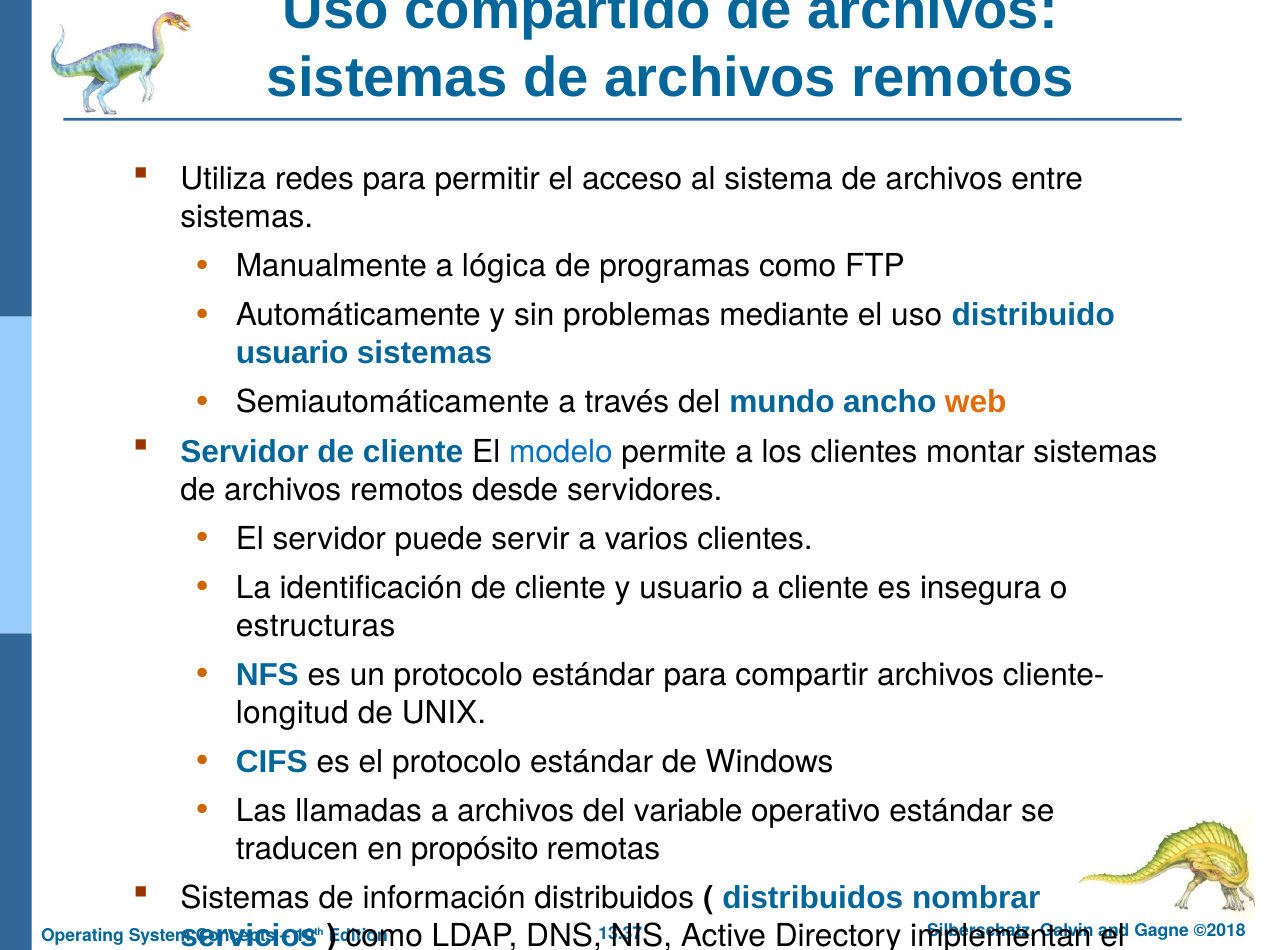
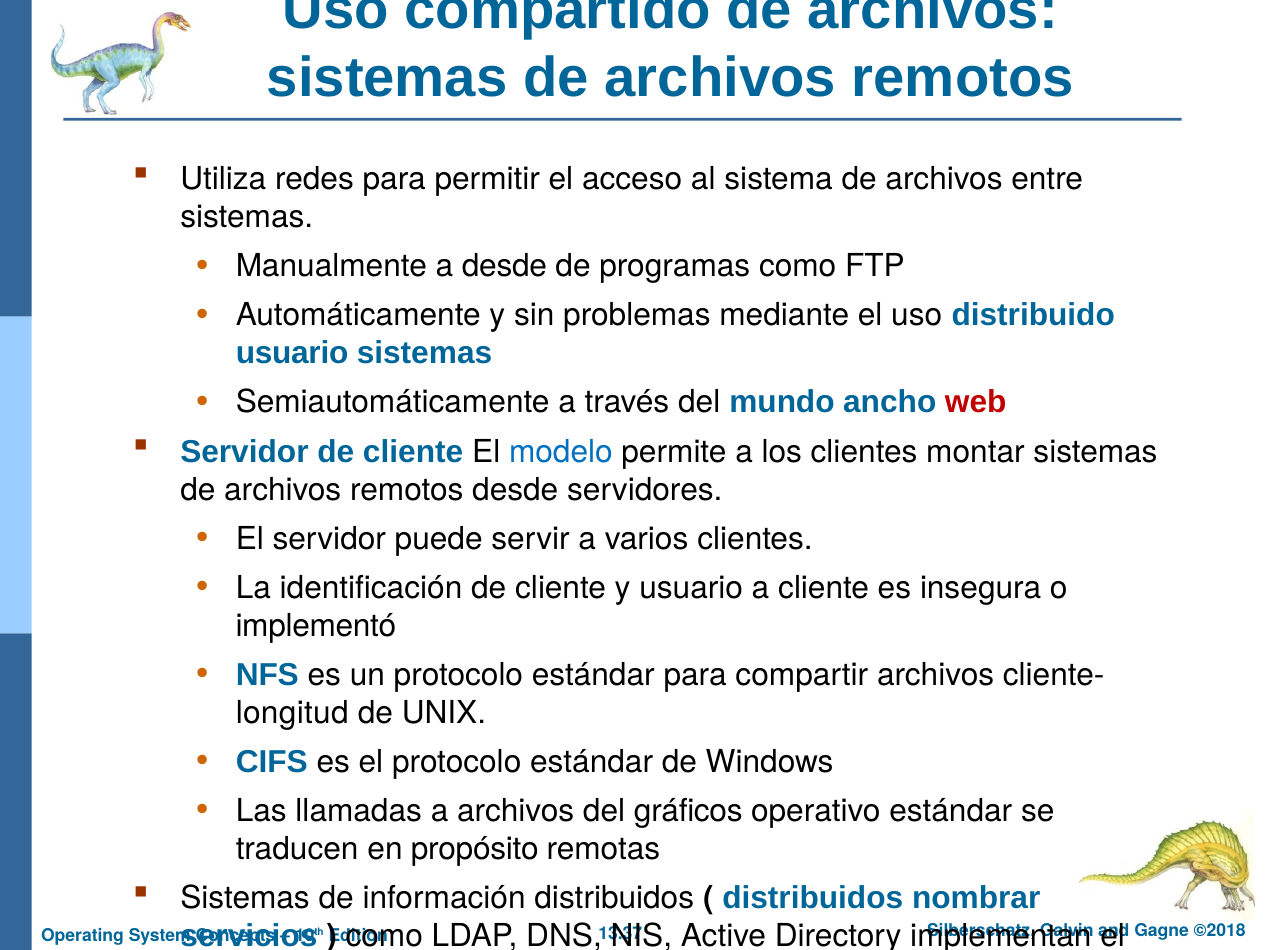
a lógica: lógica -> desde (504, 266)
web colour: orange -> red (976, 402)
estructuras: estructuras -> implementó (316, 625)
variable: variable -> gráficos (688, 811)
